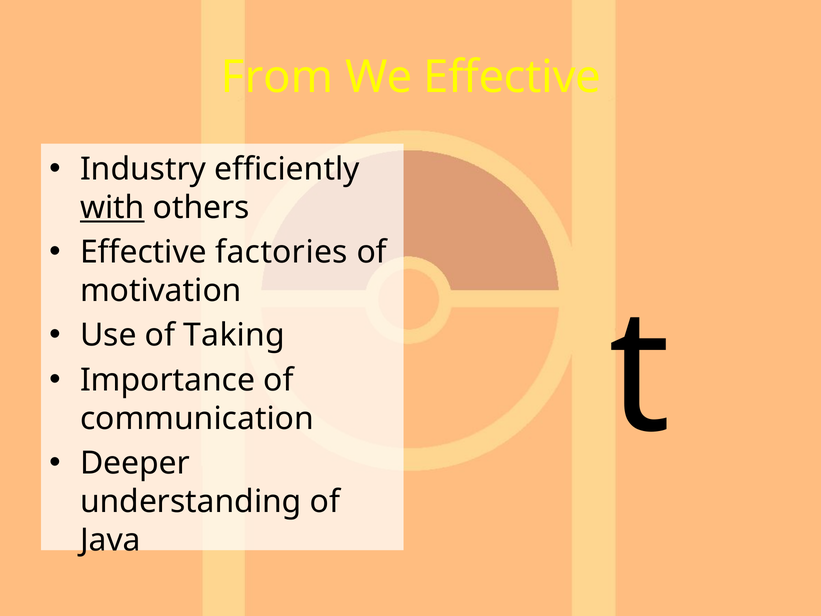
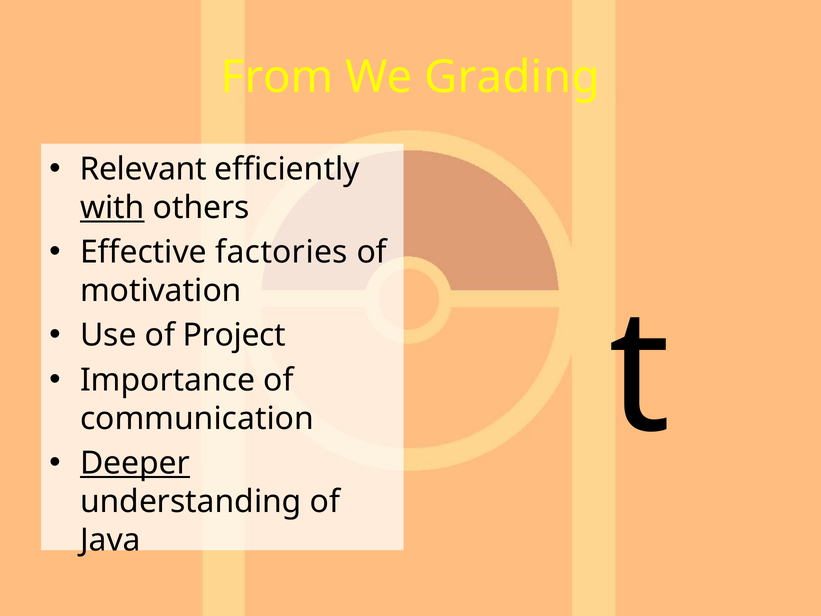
We Effective: Effective -> Grading (512, 77)
Industry: Industry -> Relevant (143, 169)
Taking: Taking -> Project (234, 335)
Deeper underline: none -> present (135, 463)
